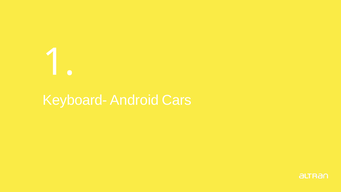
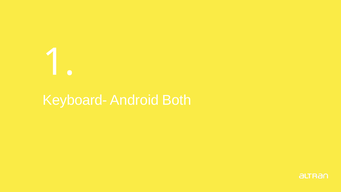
Cars: Cars -> Both (177, 100)
